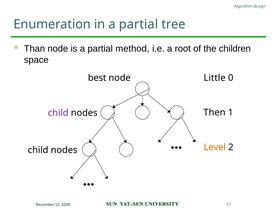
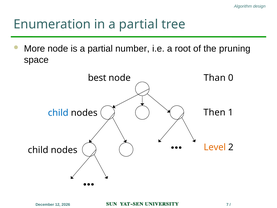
Than: Than -> More (34, 49)
method: method -> number (132, 49)
children: children -> pruning (235, 49)
Little: Little -> Than (215, 78)
child colour: purple -> blue (58, 113)
